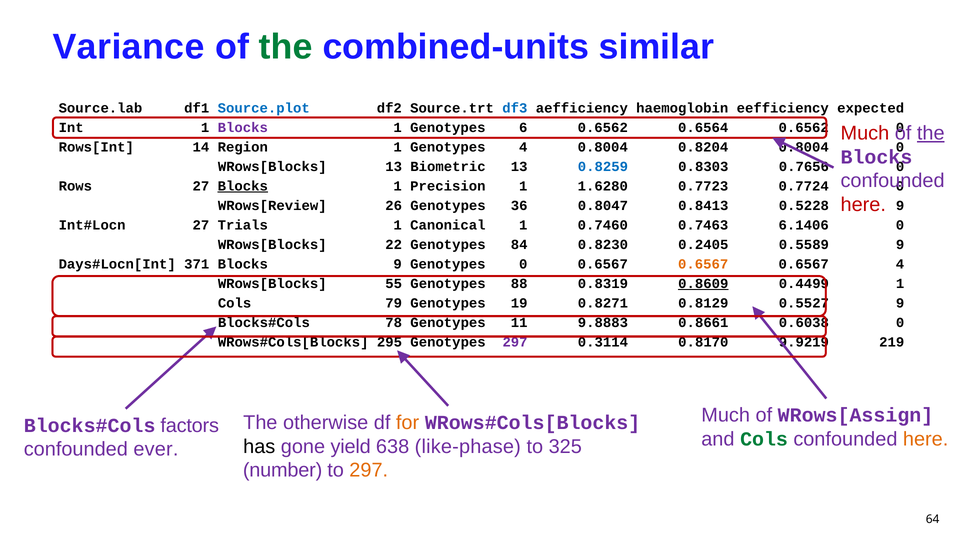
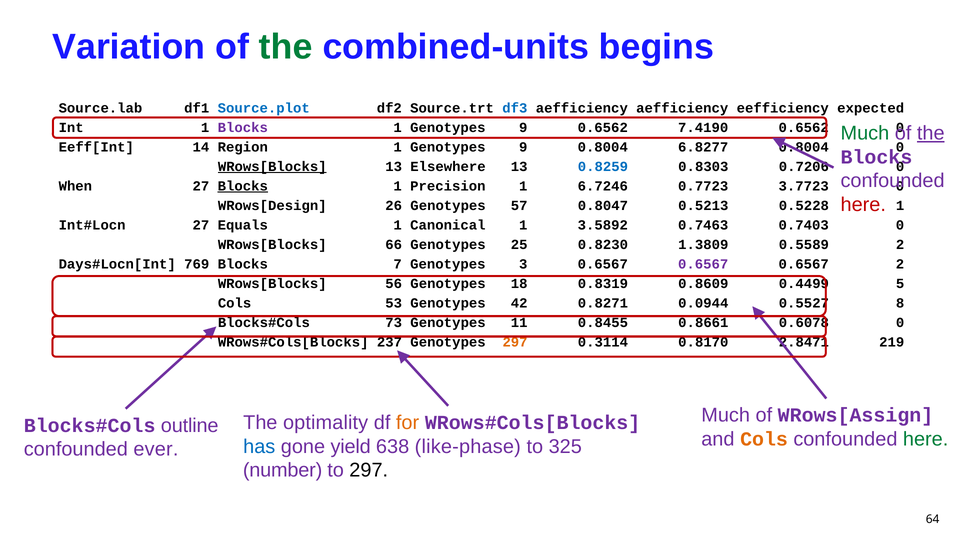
Variance: Variance -> Variation (129, 47)
similar: similar -> begins (656, 47)
aefficiency haemoglobin: haemoglobin -> aefficiency (682, 108)
6: 6 -> 9 (523, 128)
0.6564: 0.6564 -> 7.4190 (703, 128)
Much colour: red -> green (865, 133)
Rows[Int: Rows[Int -> Eeff[Int (96, 147)
4: 4 -> 9 (523, 147)
0.8204: 0.8204 -> 6.8277 (703, 147)
WRows[Blocks underline: none -> present (272, 167)
Biometric: Biometric -> Elsewhere (448, 167)
0.7656: 0.7656 -> 0.7206 (804, 167)
Rows: Rows -> When (75, 186)
1.6280: 1.6280 -> 6.7246 (603, 186)
0.7724: 0.7724 -> 3.7723 (804, 186)
WRows[Review: WRows[Review -> WRows[Design (272, 206)
36: 36 -> 57 (519, 206)
0.8413: 0.8413 -> 0.5213 (703, 206)
0.5228 9: 9 -> 1 (900, 206)
Trials: Trials -> Equals (243, 225)
0.7460: 0.7460 -> 3.5892 (603, 225)
6.1406: 6.1406 -> 0.7403 (804, 225)
22: 22 -> 66 (394, 245)
84: 84 -> 25 (519, 245)
0.2405: 0.2405 -> 1.3809 (703, 245)
0.5589 9: 9 -> 2 (900, 245)
371: 371 -> 769 (197, 264)
Blocks 9: 9 -> 7 (398, 264)
Genotypes 0: 0 -> 3 (523, 264)
0.6567 colour: orange -> purple (703, 264)
0.6567 4: 4 -> 2 (900, 264)
55: 55 -> 56 (394, 284)
88: 88 -> 18 (519, 284)
0.8609 underline: present -> none (703, 284)
0.4499 1: 1 -> 5 (900, 284)
79: 79 -> 53 (394, 303)
19: 19 -> 42 (519, 303)
0.8129: 0.8129 -> 0.0944 (703, 303)
0.5527 9: 9 -> 8 (900, 303)
78: 78 -> 73 (394, 323)
9.8883: 9.8883 -> 0.8455 (603, 323)
0.6038: 0.6038 -> 0.6078 (804, 323)
295: 295 -> 237 (389, 342)
297 colour: purple -> orange (515, 342)
9.9219: 9.9219 -> 2.8471 (804, 342)
otherwise: otherwise -> optimality (326, 423)
factors: factors -> outline (190, 426)
Cols colour: green -> orange (764, 439)
here colour: orange -> green (926, 439)
has colour: black -> blue (259, 447)
297 colour: orange -> black (369, 471)
